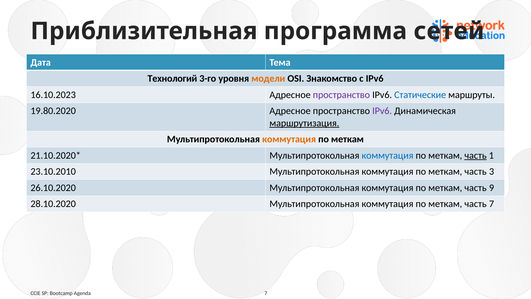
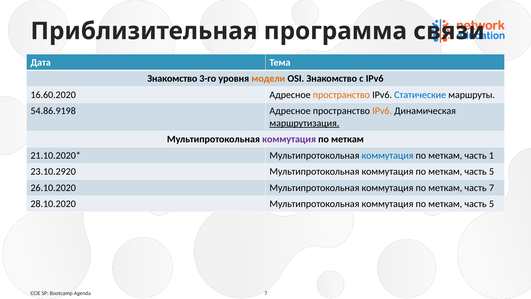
сетей: сетей -> связи (449, 31)
Технологий: Технологий -> Знакомство (172, 79)
16.10.2023: 16.10.2023 -> 16.60.2020 (53, 95)
пространство colour: purple -> orange (341, 95)
19.80.2020: 19.80.2020 -> 54.86.9198 (53, 111)
IPv6 colour: purple -> orange (382, 111)
коммутация colour: orange -> purple (289, 139)
часть underline: present -> none (476, 155)
23.10.2010: 23.10.2010 -> 23.10.2920 (53, 171)
3: 3 -> 5 (492, 171)
часть 9: 9 -> 7 (492, 188)
7: 7 -> 5 (492, 204)
